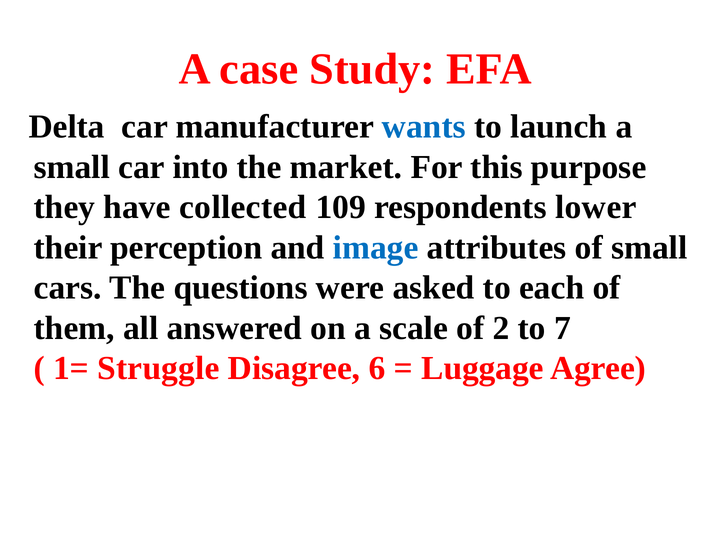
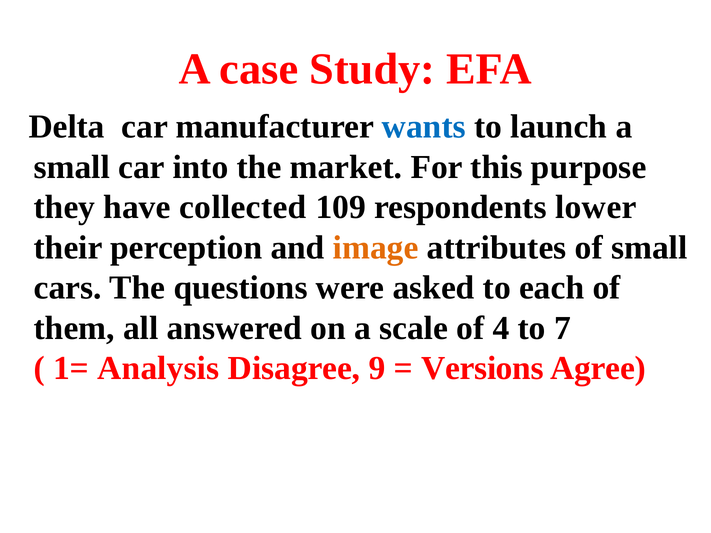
image colour: blue -> orange (376, 248)
2: 2 -> 4 (501, 328)
Struggle: Struggle -> Analysis (158, 368)
6: 6 -> 9 (377, 368)
Luggage: Luggage -> Versions (483, 368)
